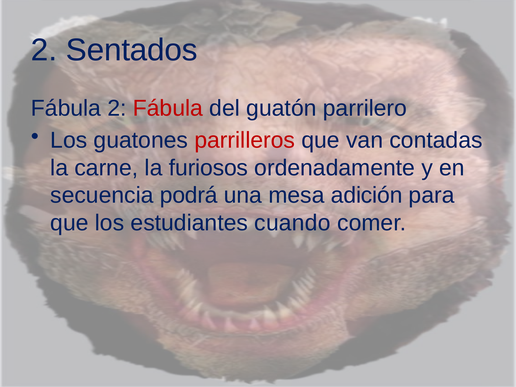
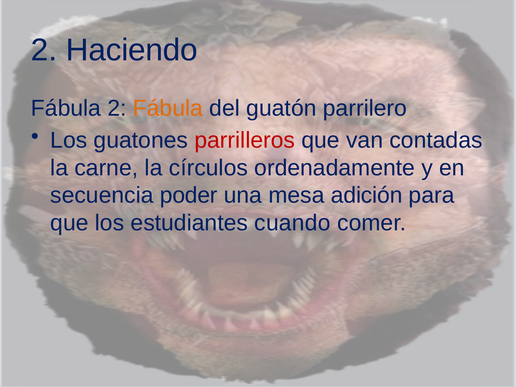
Sentados: Sentados -> Haciendo (132, 50)
Fábula colour: red -> orange (168, 108)
furiosos: furiosos -> círculos (208, 168)
podrá: podrá -> poder (189, 195)
